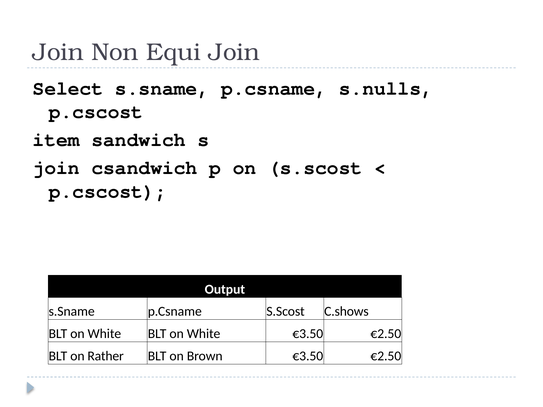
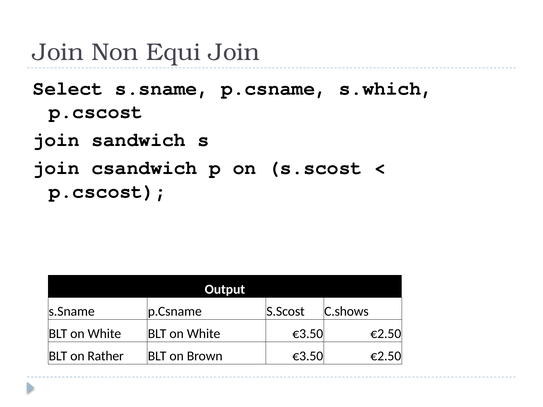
s.nulls: s.nulls -> s.which (386, 88)
item: item -> join (56, 140)
